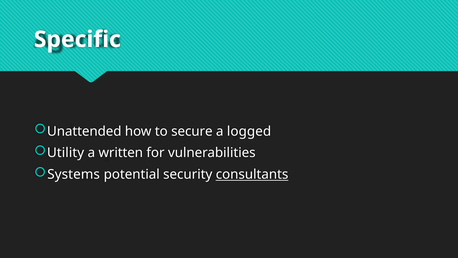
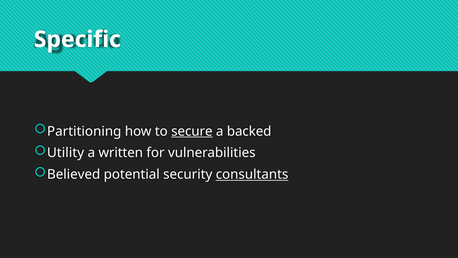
Unattended: Unattended -> Partitioning (84, 131)
secure underline: none -> present (192, 131)
logged: logged -> backed (249, 131)
Systems: Systems -> Believed (74, 174)
